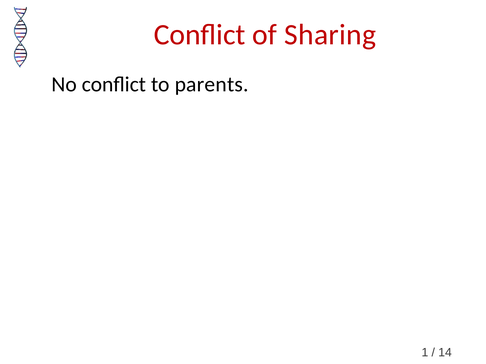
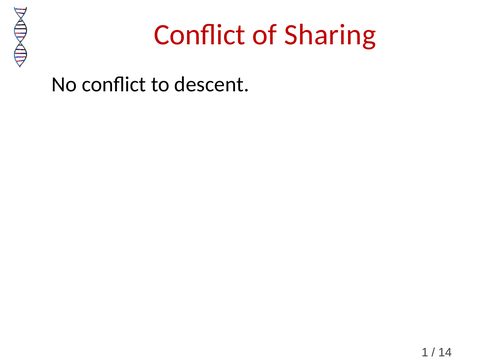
parents: parents -> descent (212, 84)
